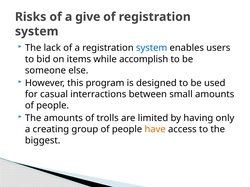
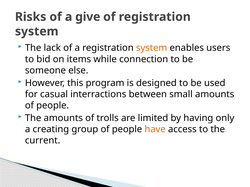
system colour: blue -> orange (152, 48)
accomplish: accomplish -> connection (144, 59)
biggest: biggest -> current (43, 141)
